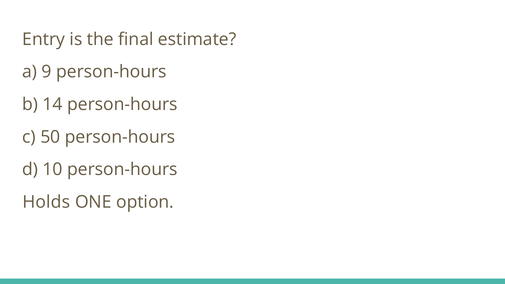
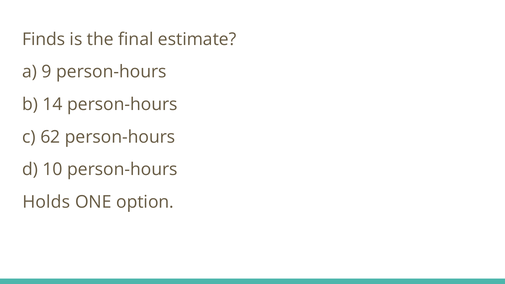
Entry: Entry -> Finds (44, 39)
50: 50 -> 62 (50, 137)
